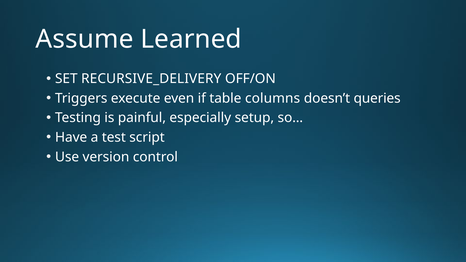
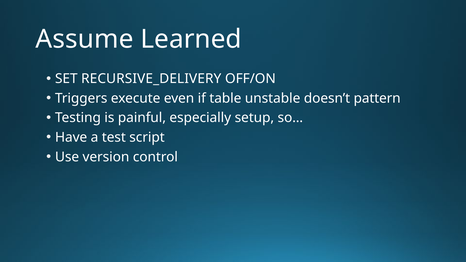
columns: columns -> unstable (273, 98)
queries: queries -> pattern (377, 98)
